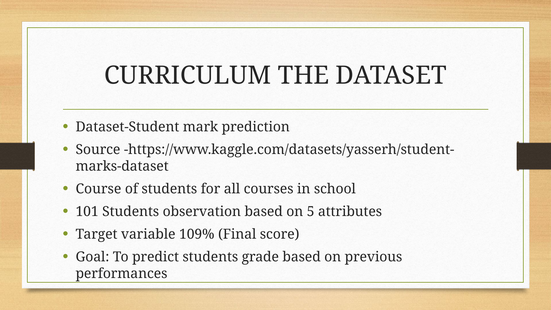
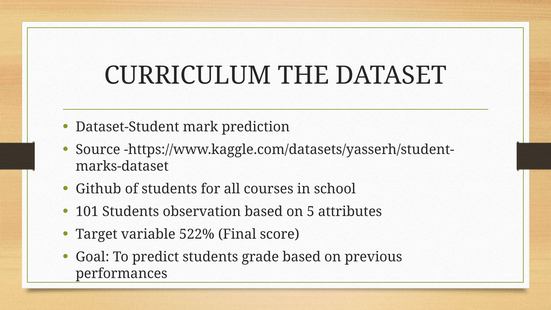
Course: Course -> Github (98, 189)
109%: 109% -> 522% (197, 234)
